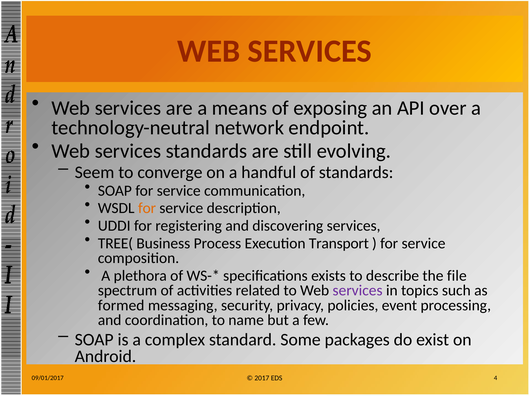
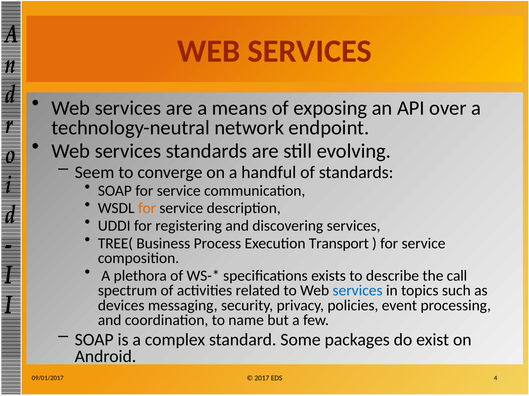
file: file -> call (457, 276)
services colour: purple -> blue (358, 291)
formed: formed -> devices (121, 306)
